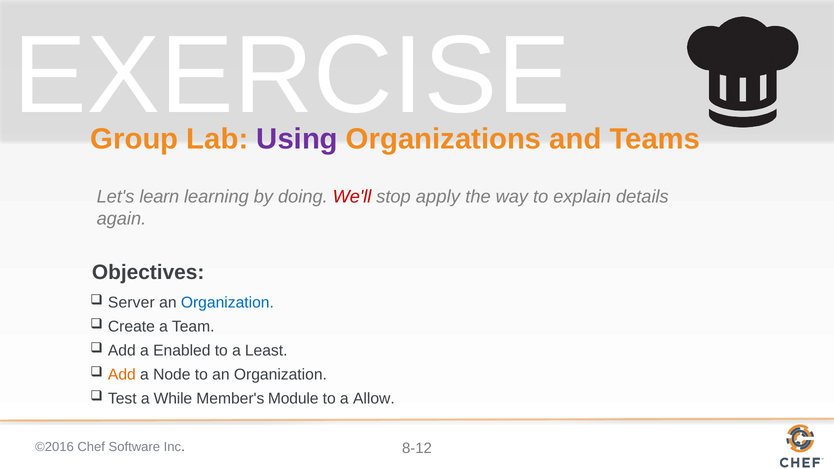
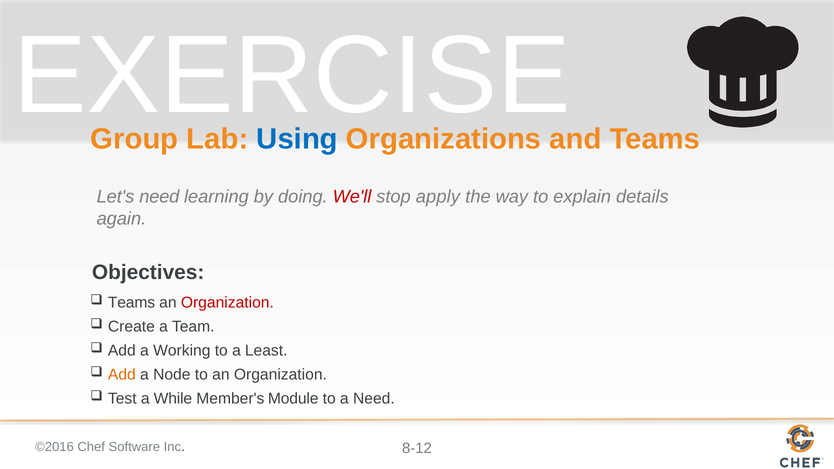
Using colour: purple -> blue (297, 139)
Let's learn: learn -> need (159, 197)
Server: Server -> Teams (131, 303)
Organization colour: blue -> red (227, 303)
Enabled: Enabled -> Working (182, 351)
a Allow: Allow -> Need (374, 399)
